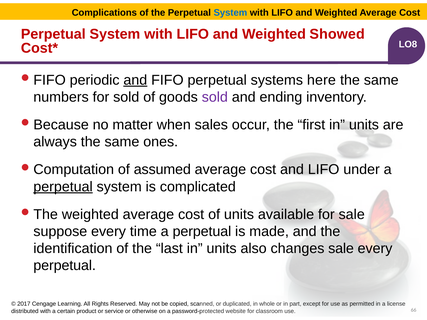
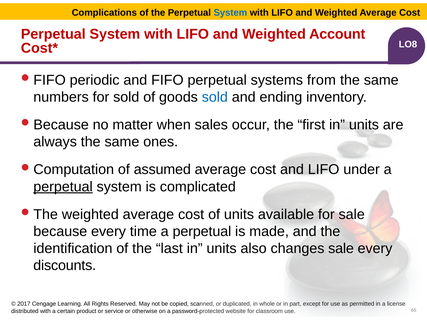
Showed: Showed -> Account (337, 34)
and underline: present -> none (135, 80)
here: here -> from (321, 80)
sold colour: purple -> blue (215, 97)
suppose: suppose -> because (60, 232)
perpetual: perpetual -> discounts (65, 266)
